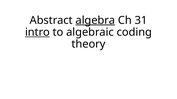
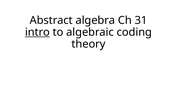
algebra underline: present -> none (95, 20)
